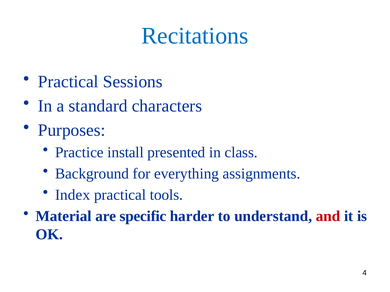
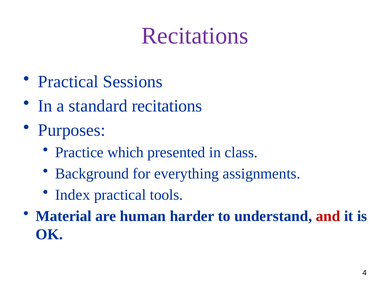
Recitations colour: blue -> purple (195, 36)
standard characters: characters -> recitations (167, 106)
install: install -> which (126, 153)
specific: specific -> human (143, 216)
